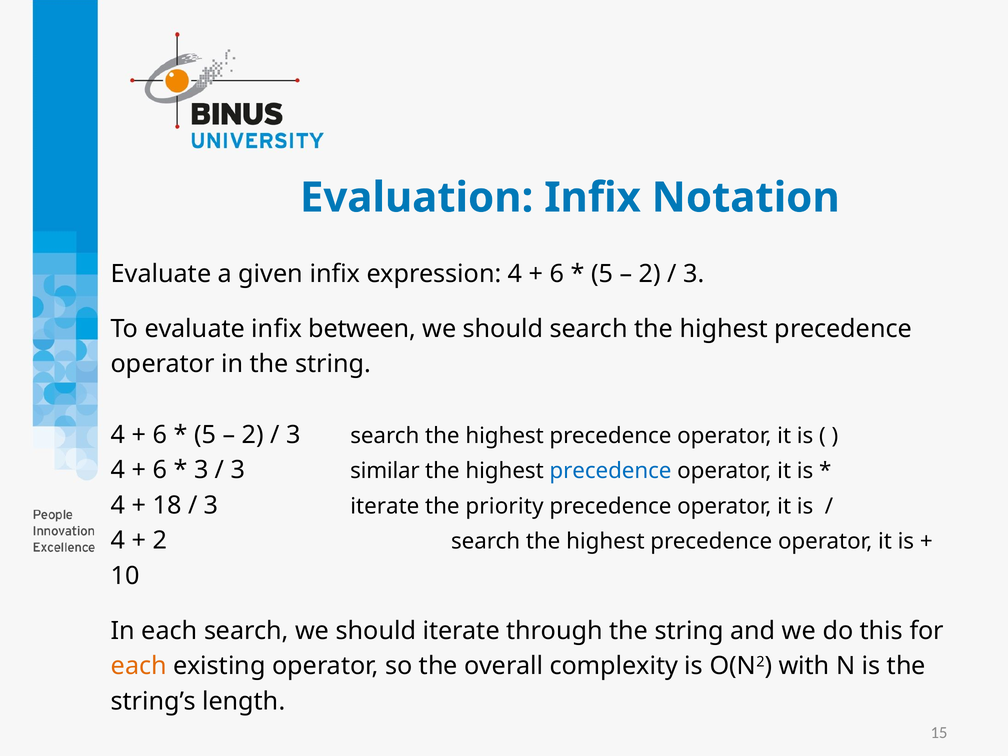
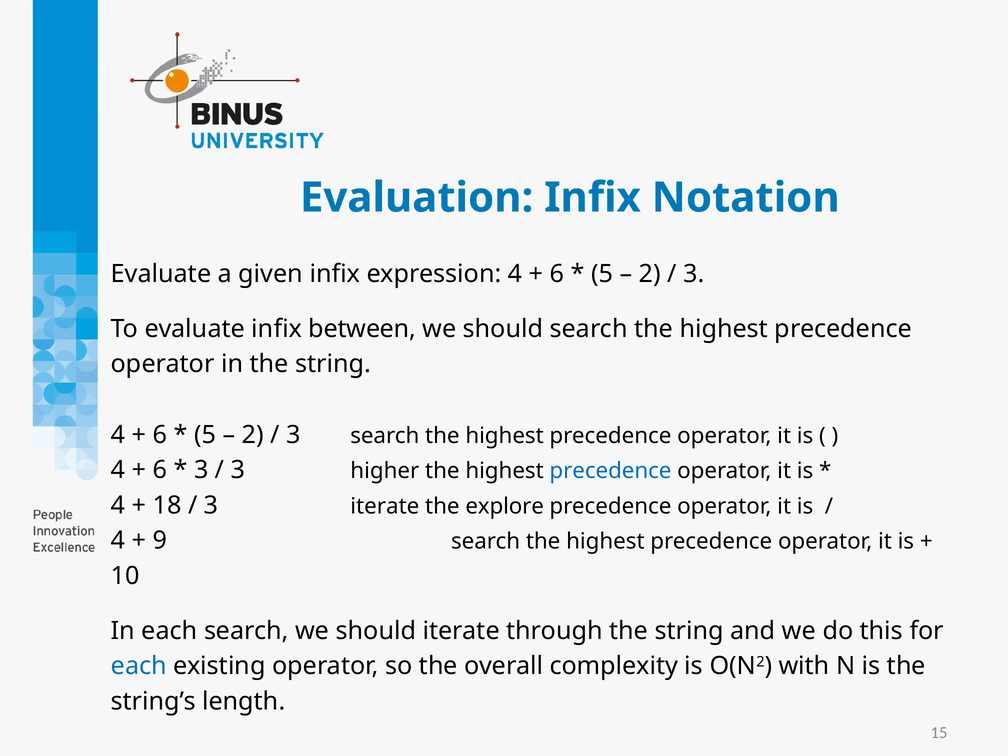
similar: similar -> higher (385, 471)
priority: priority -> explore (505, 506)
2: 2 -> 9 (160, 541)
each colour: orange -> blue (139, 666)
